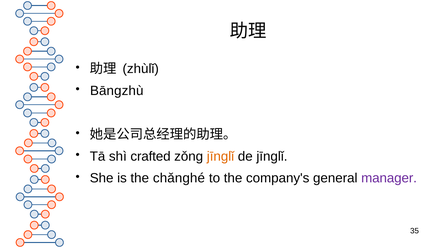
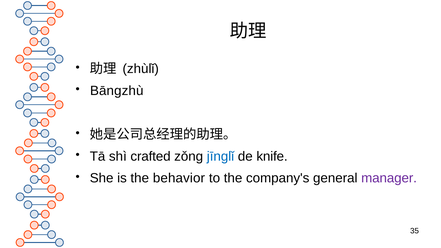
jīnglǐ colour: orange -> blue (220, 156)
de jīnglǐ: jīnglǐ -> knife (272, 156)
chǎnghé: chǎnghé -> behavior (179, 178)
